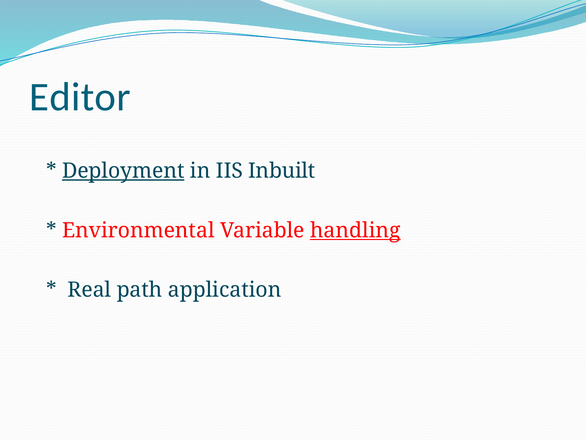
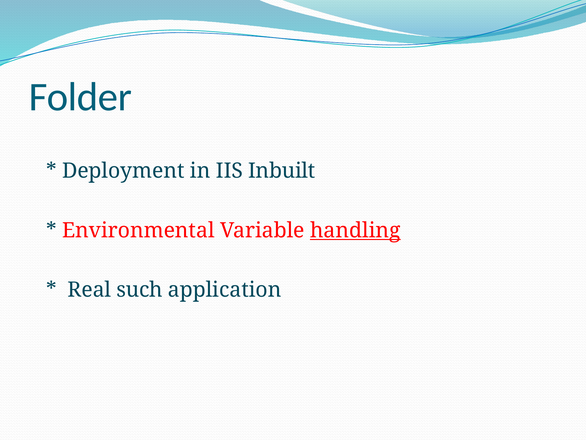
Editor: Editor -> Folder (80, 97)
Deployment underline: present -> none (123, 171)
path: path -> such (140, 289)
